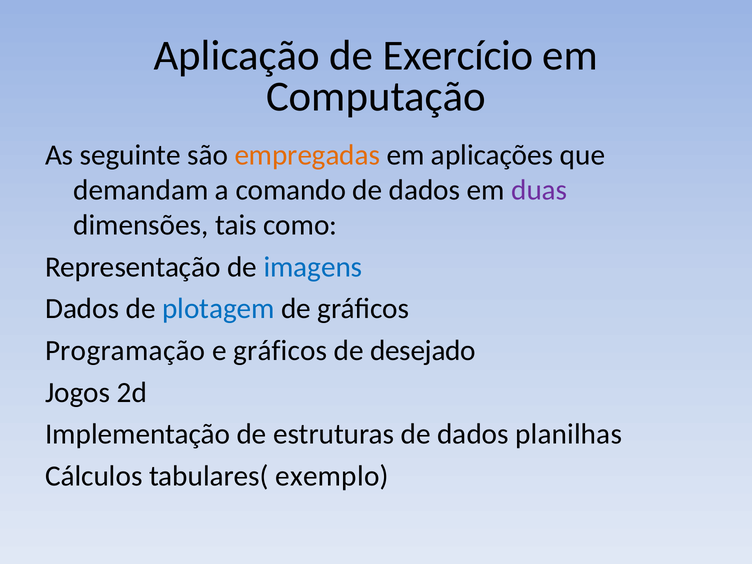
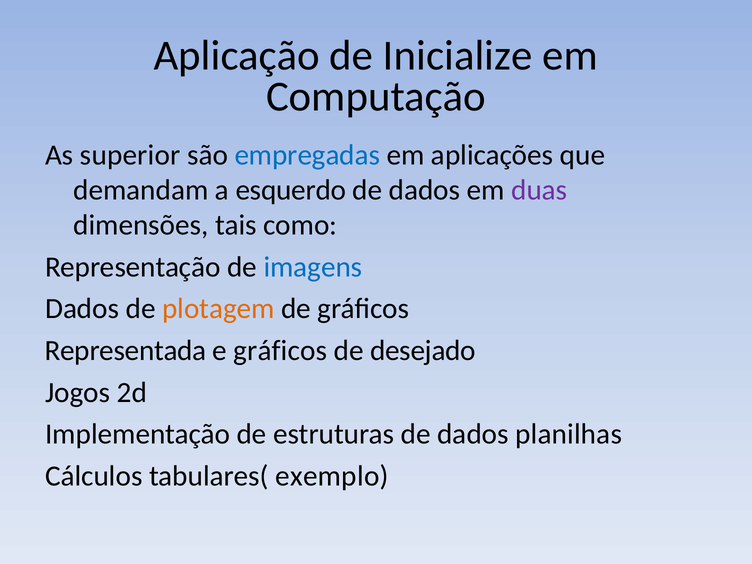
Exercício: Exercício -> Inicialize (458, 55)
seguinte: seguinte -> superior (130, 155)
empregadas colour: orange -> blue (307, 155)
comando: comando -> esquerdo (291, 190)
plotagem colour: blue -> orange (218, 309)
Programação: Programação -> Representada (126, 351)
